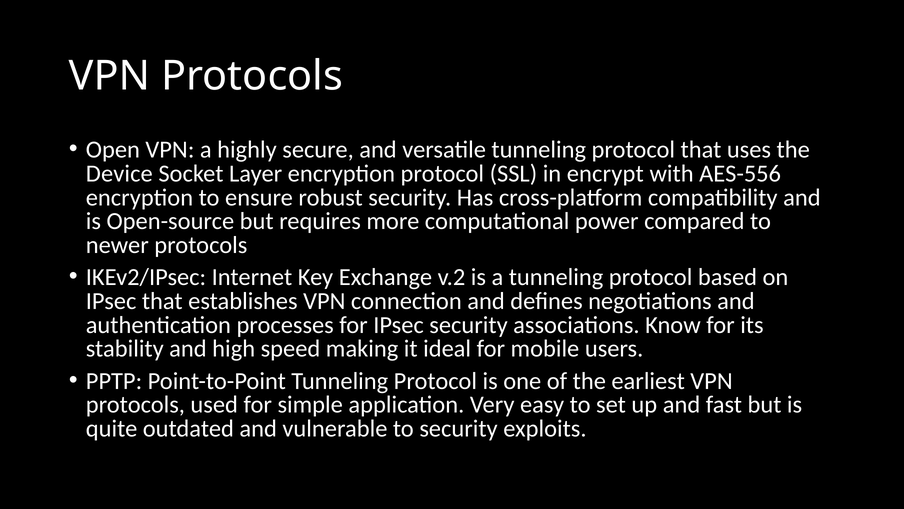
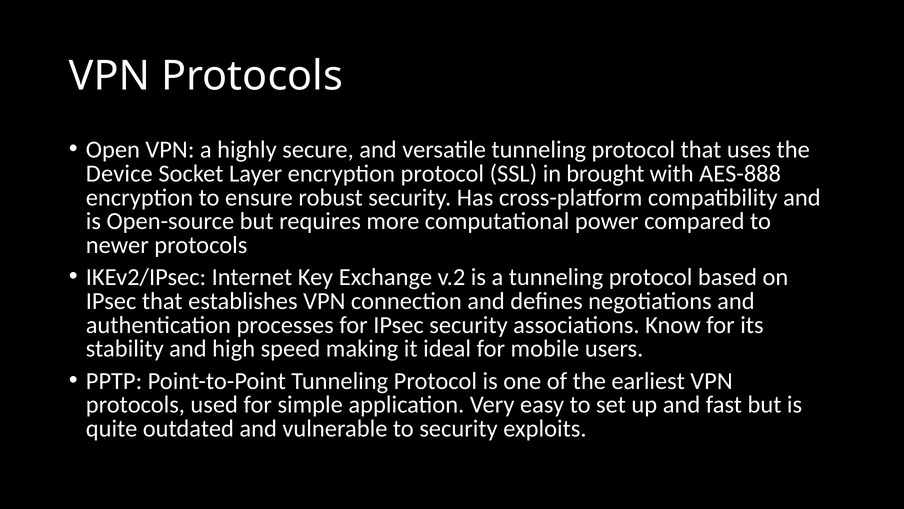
encrypt: encrypt -> brought (605, 173)
AES-556: AES-556 -> AES-888 (740, 173)
